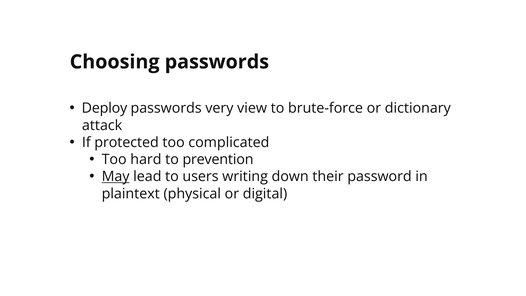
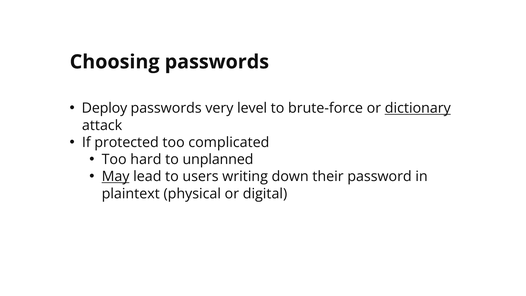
view: view -> level (252, 108)
dictionary underline: none -> present (418, 108)
prevention: prevention -> unplanned (218, 159)
